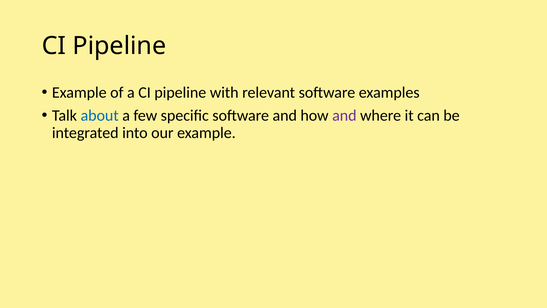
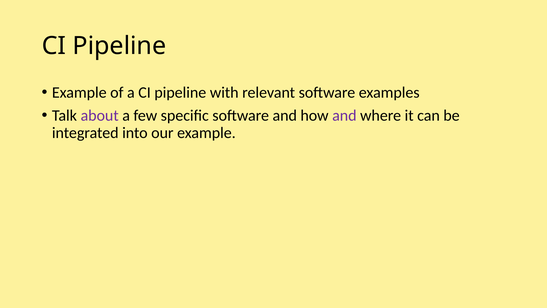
about colour: blue -> purple (100, 115)
